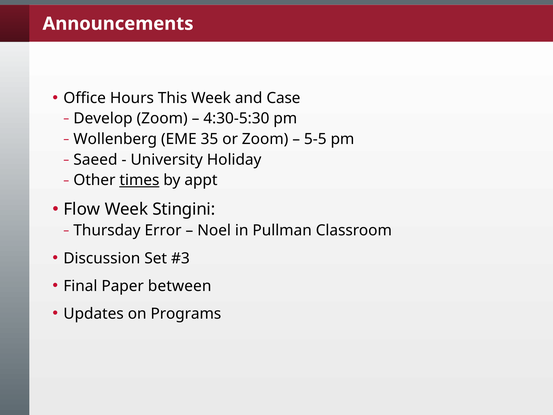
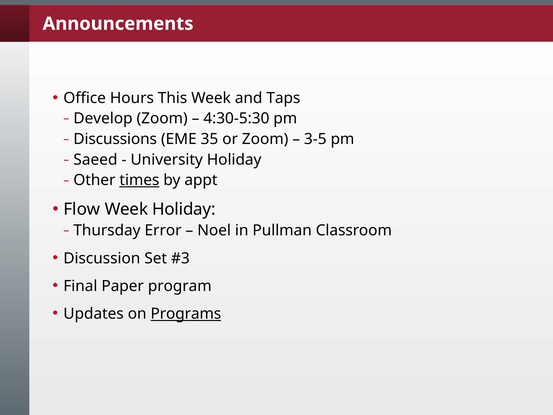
Case: Case -> Taps (283, 98)
Wollenberg: Wollenberg -> Discussions (115, 139)
5-5: 5-5 -> 3-5 (315, 139)
Week Stingini: Stingini -> Holiday (184, 209)
between: between -> program (180, 286)
Programs underline: none -> present (186, 314)
